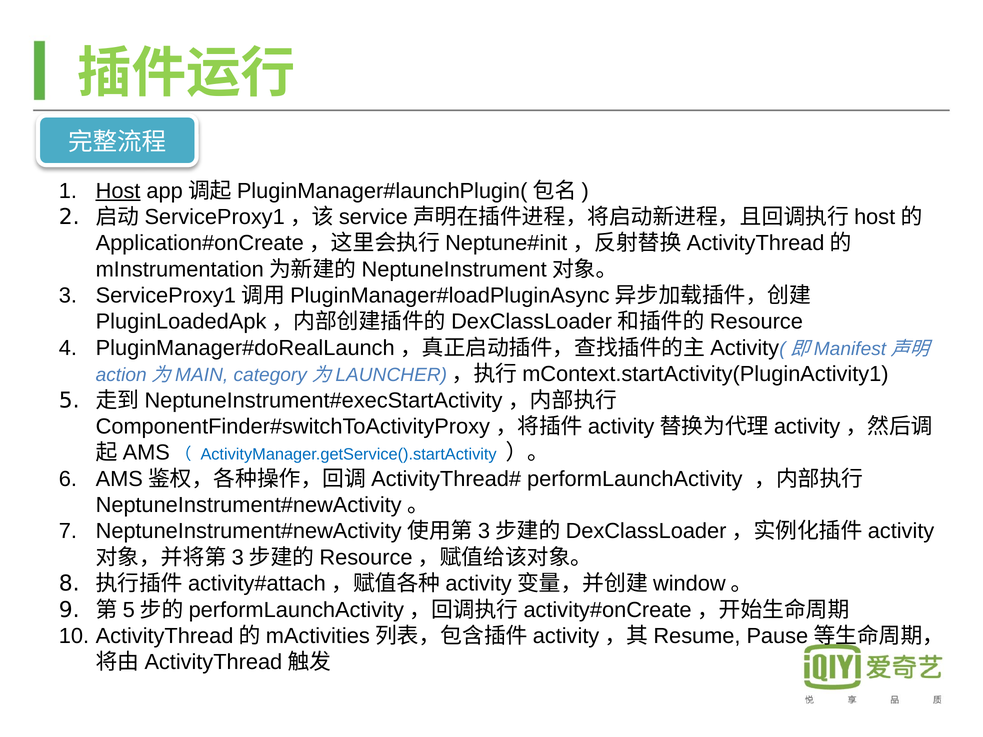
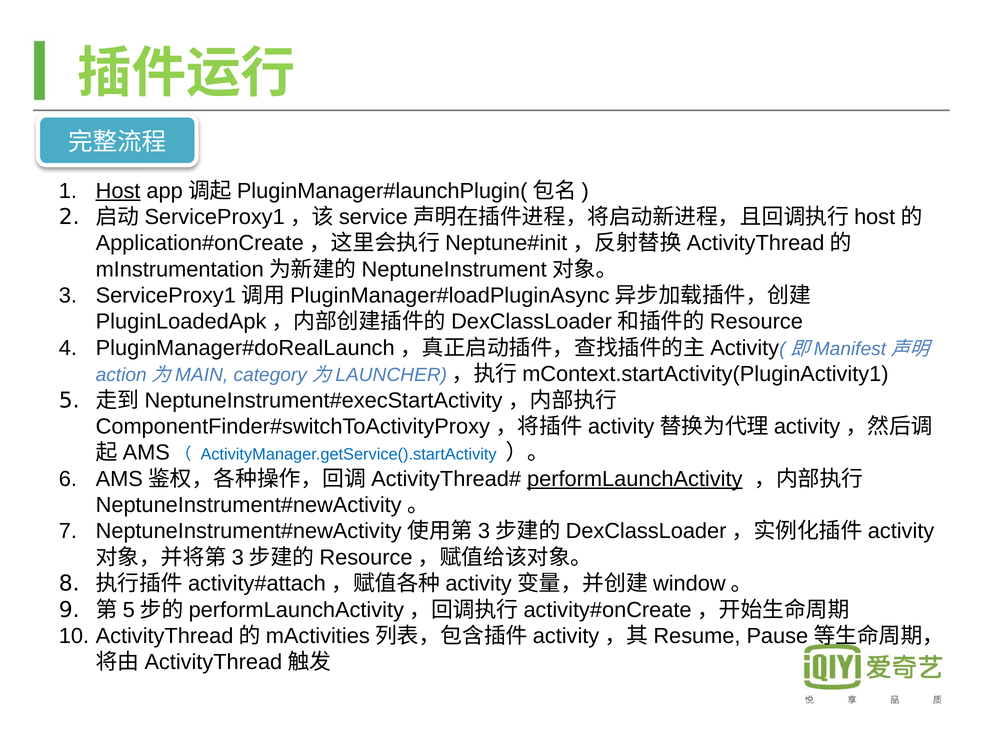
performLaunchActivity underline: none -> present (635, 479)
